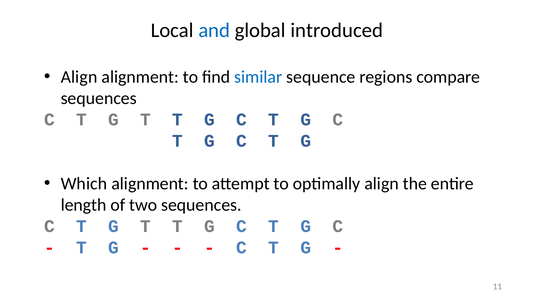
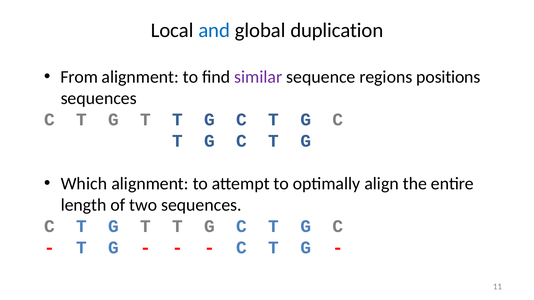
introduced: introduced -> duplication (337, 30)
Align: Align -> From (79, 77)
similar colour: blue -> purple (258, 77)
compare: compare -> positions (448, 77)
